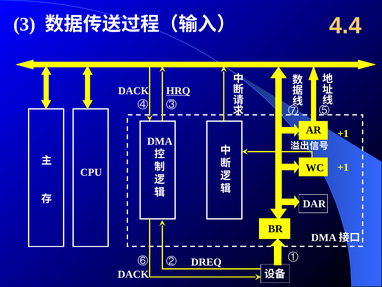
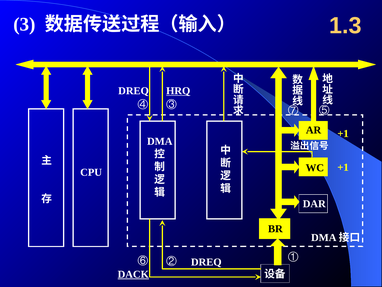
4.4: 4.4 -> 1.3 (345, 25)
DACK: DACK -> DREQ (134, 91)
DACK underline: none -> present (133, 274)
